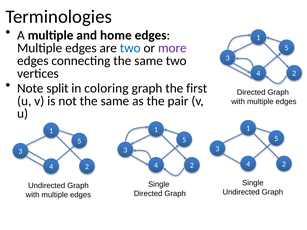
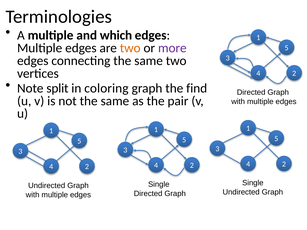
home: home -> which (116, 35)
two colour: blue -> orange (130, 48)
first: first -> find (197, 88)
